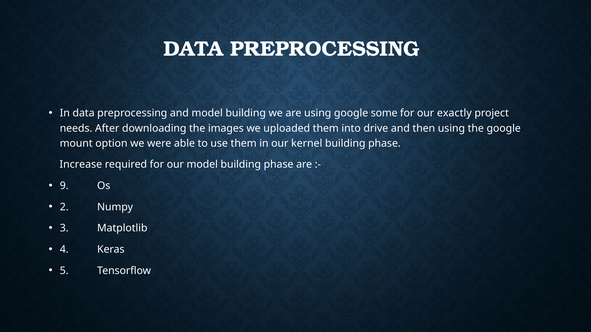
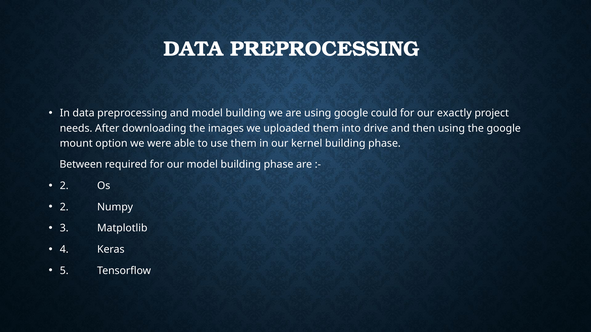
some: some -> could (384, 113)
Increase: Increase -> Between (81, 165)
9: 9 -> 2 (64, 186)
